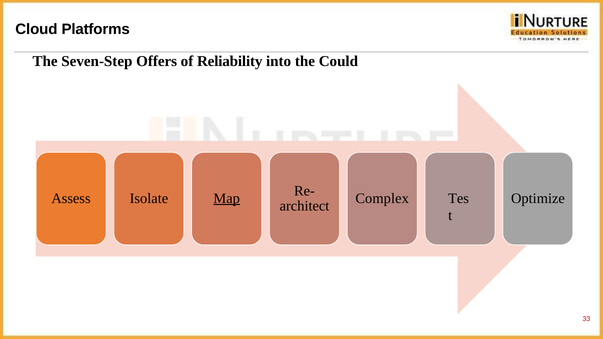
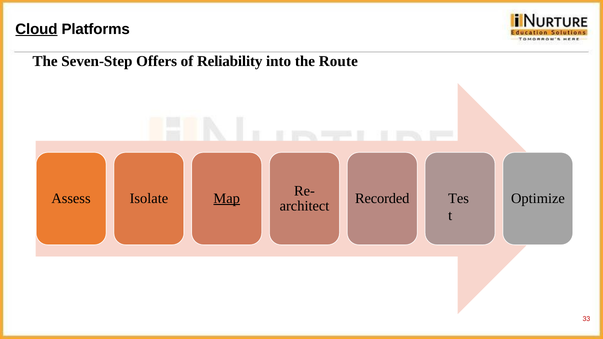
Cloud underline: none -> present (36, 29)
Could: Could -> Route (338, 61)
Complex: Complex -> Recorded (382, 198)
